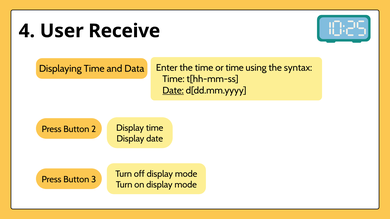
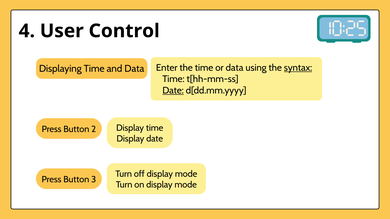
Receive: Receive -> Control (124, 31)
or time: time -> data (235, 68)
syntax underline: none -> present (298, 68)
